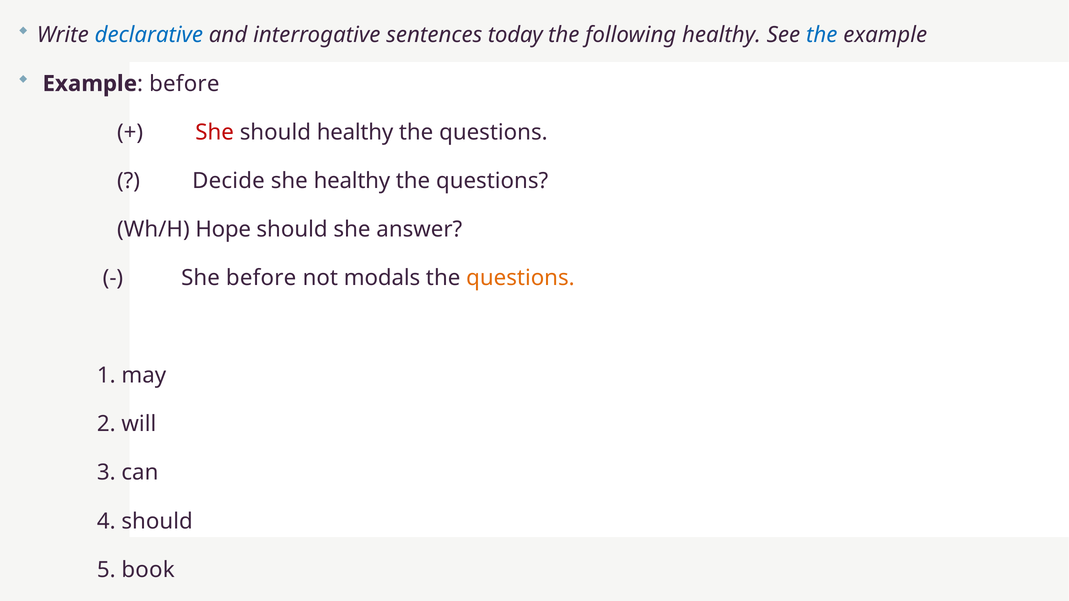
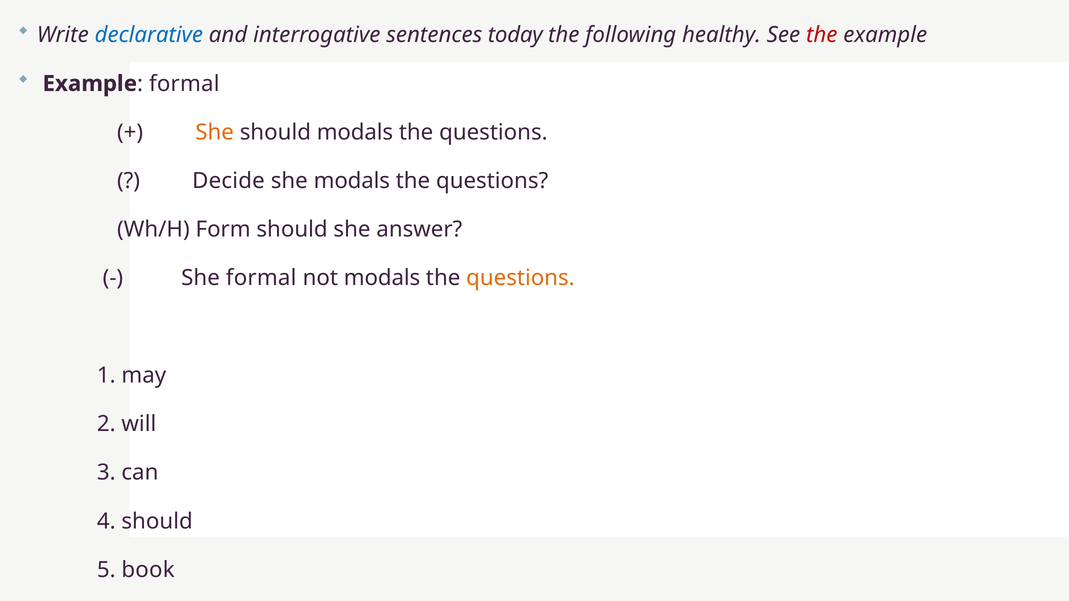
the colour: blue -> red (822, 35)
before: before -> formal (184, 84)
She colour: red -> orange (215, 132)
should healthy: healthy -> modals (355, 132)
she healthy: healthy -> modals (352, 181)
Hope: Hope -> Form (223, 230)
She before: before -> formal (261, 278)
